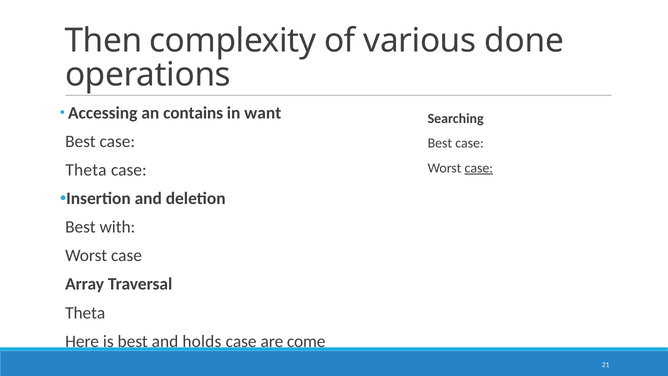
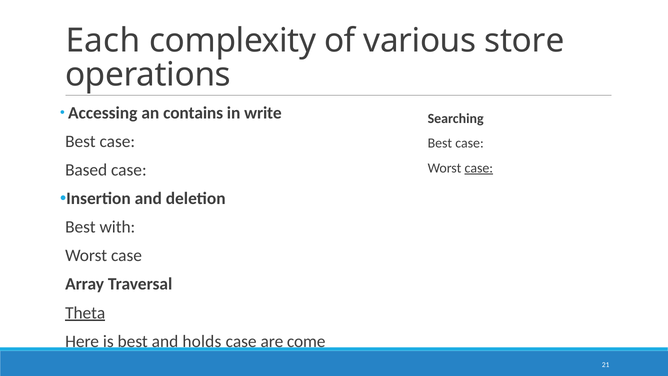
Then: Then -> Each (103, 41)
done: done -> store (524, 41)
want: want -> write (263, 113)
Theta: Theta -> Based (86, 170)
Theta underline: none -> present (85, 313)
